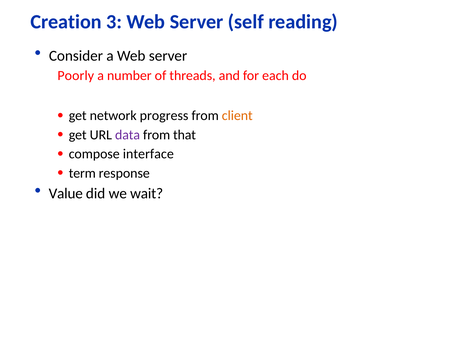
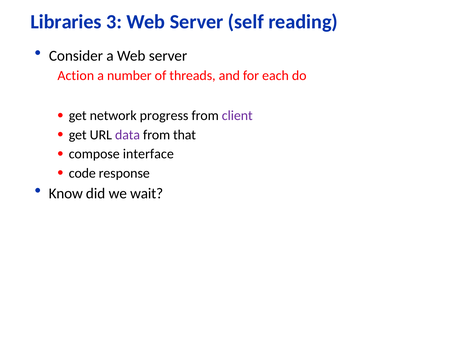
Creation: Creation -> Libraries (66, 22)
Poorly: Poorly -> Action (76, 75)
client colour: orange -> purple (237, 116)
term: term -> code (82, 173)
Value: Value -> Know (66, 193)
